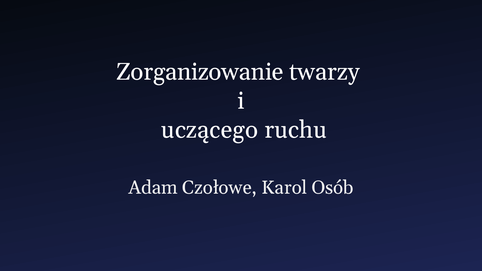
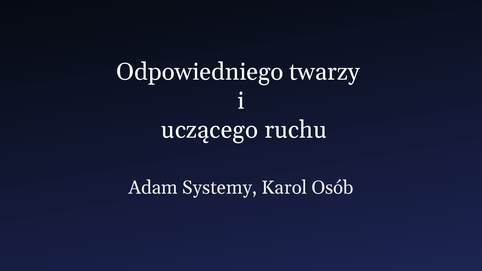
Zorganizowanie: Zorganizowanie -> Odpowiedniego (200, 72)
Czołowe: Czołowe -> Systemy (220, 188)
